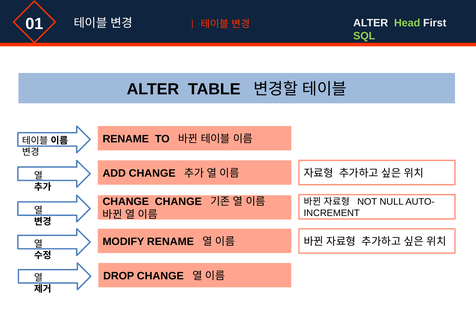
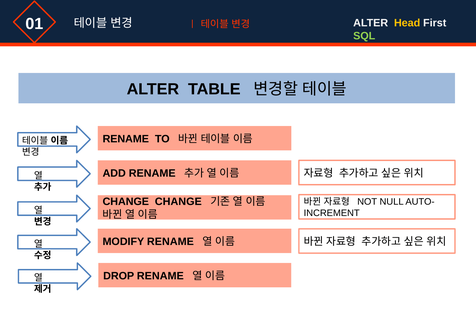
Head colour: light green -> yellow (407, 23)
ADD CHANGE: CHANGE -> RENAME (152, 174)
DROP CHANGE: CHANGE -> RENAME (160, 276)
